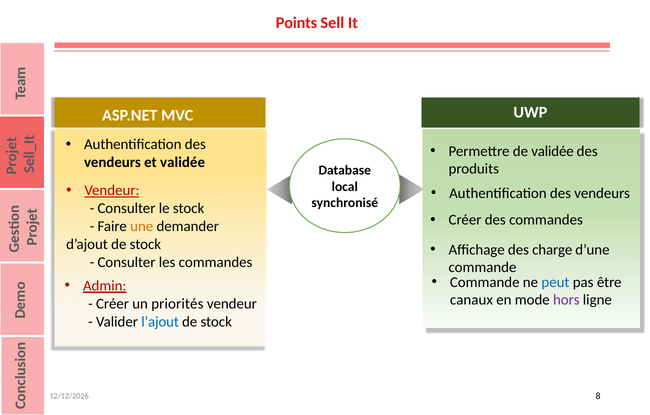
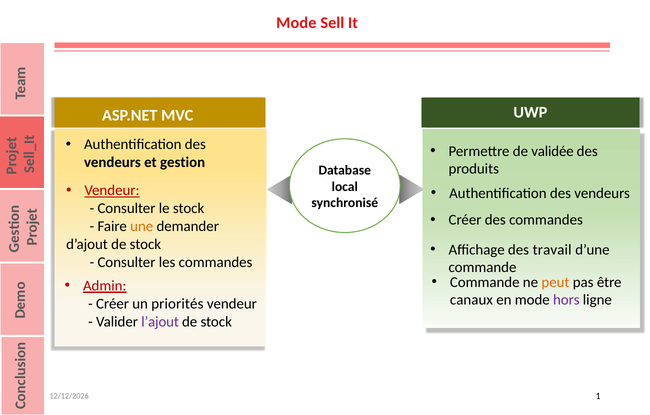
Points: Points -> Mode (296, 23)
et validée: validée -> gestion (183, 162)
charge: charge -> travail (552, 249)
peut colour: blue -> orange (555, 282)
l’ajout colour: blue -> purple (160, 321)
8: 8 -> 1 (598, 396)
